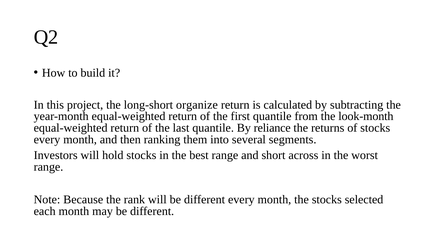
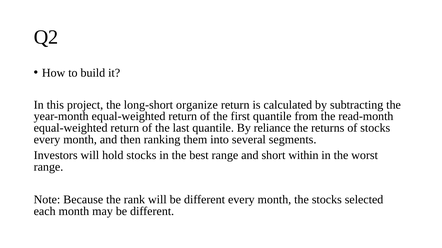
look-month: look-month -> read-month (366, 117)
across: across -> within (303, 156)
